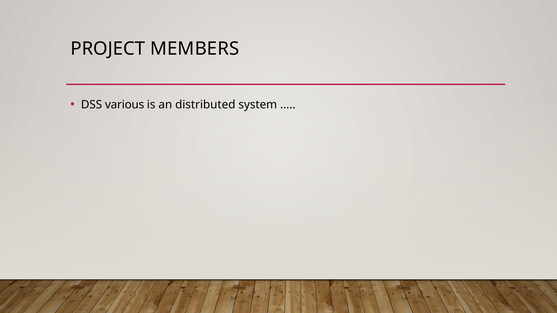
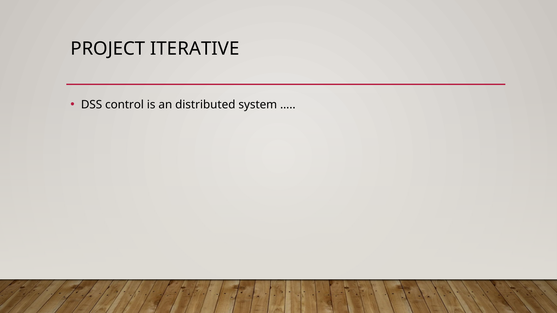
MEMBERS: MEMBERS -> ITERATIVE (195, 49)
various: various -> control (125, 105)
